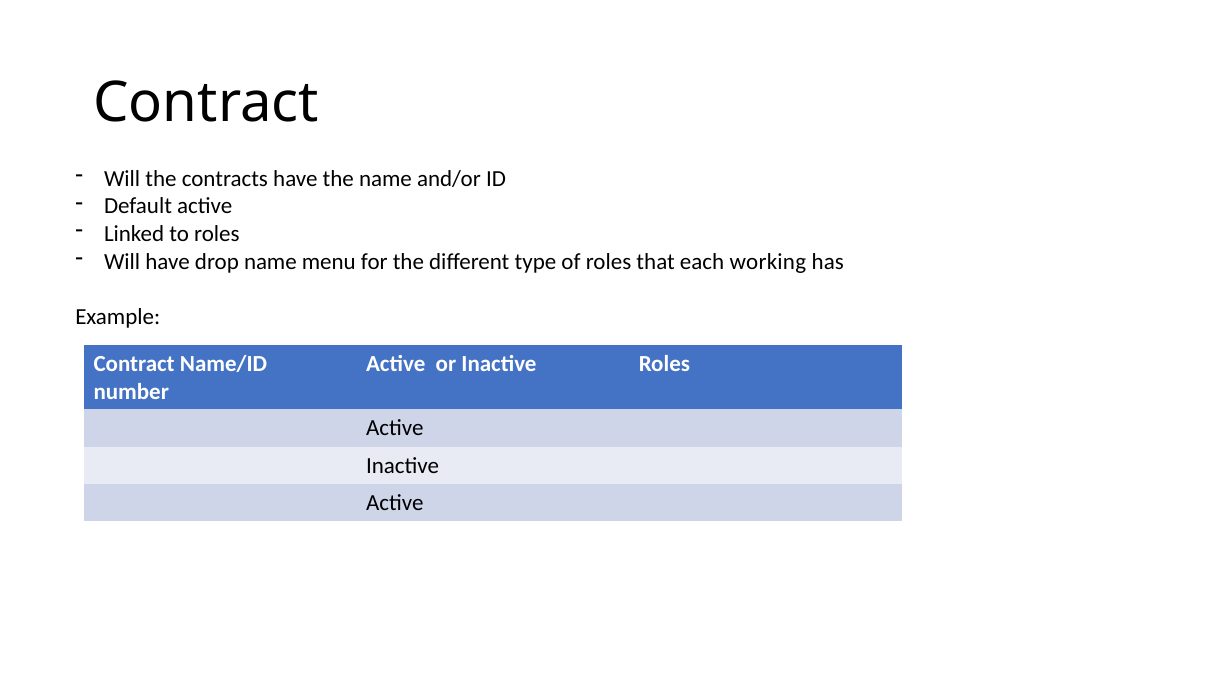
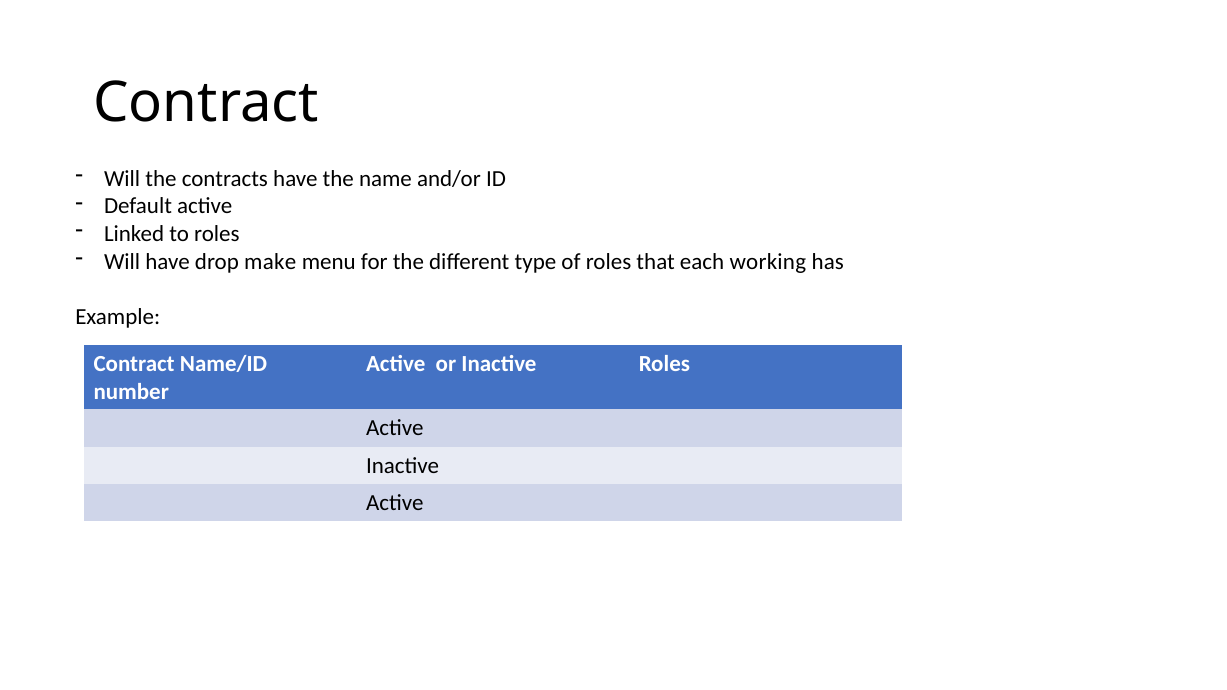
drop name: name -> make (270, 262)
